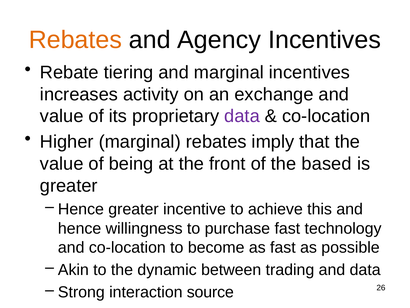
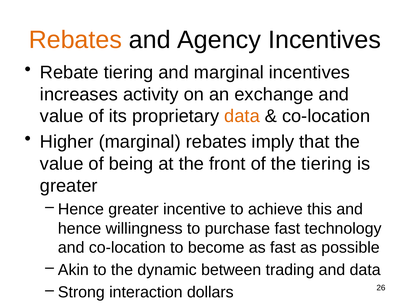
data colour: purple -> orange (242, 116)
the based: based -> tiering (327, 163)
source: source -> dollars (210, 292)
